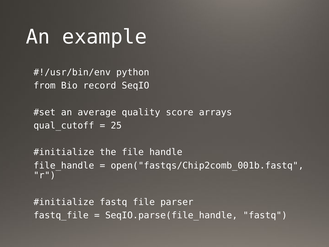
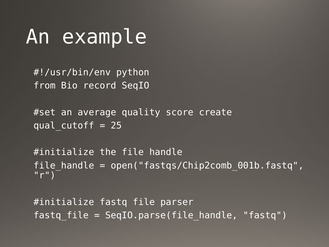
arrays: arrays -> create (215, 112)
